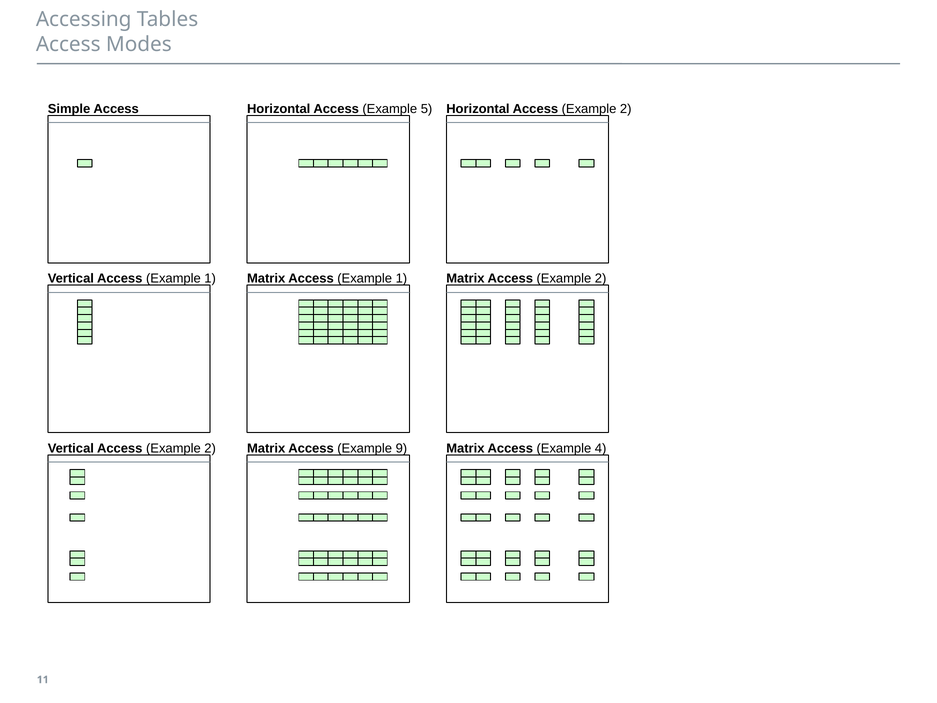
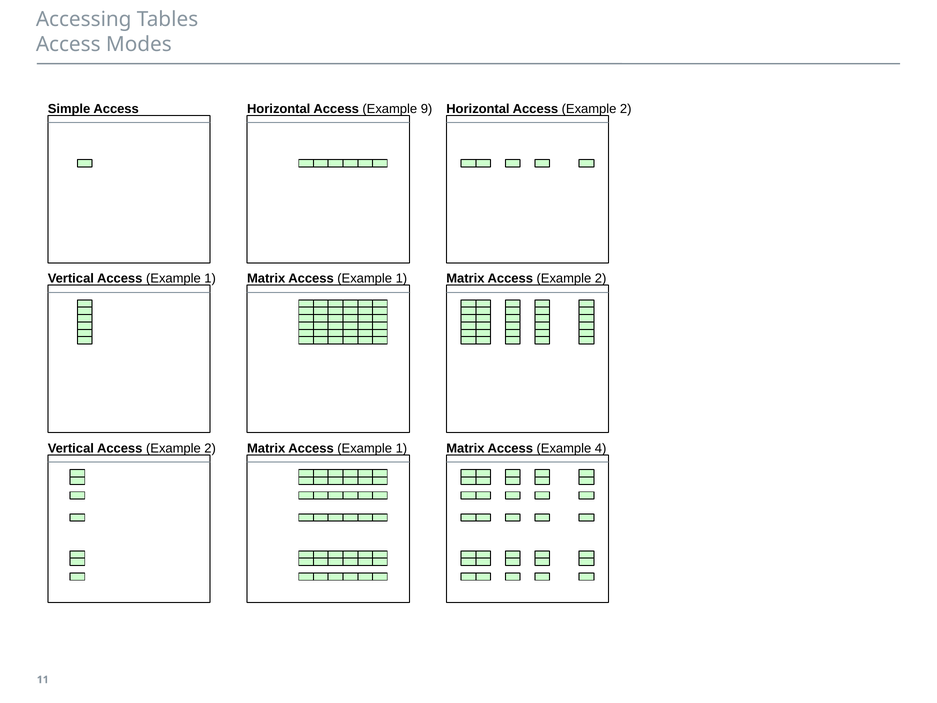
5: 5 -> 9 (427, 109)
9: 9 -> 1 (401, 448)
